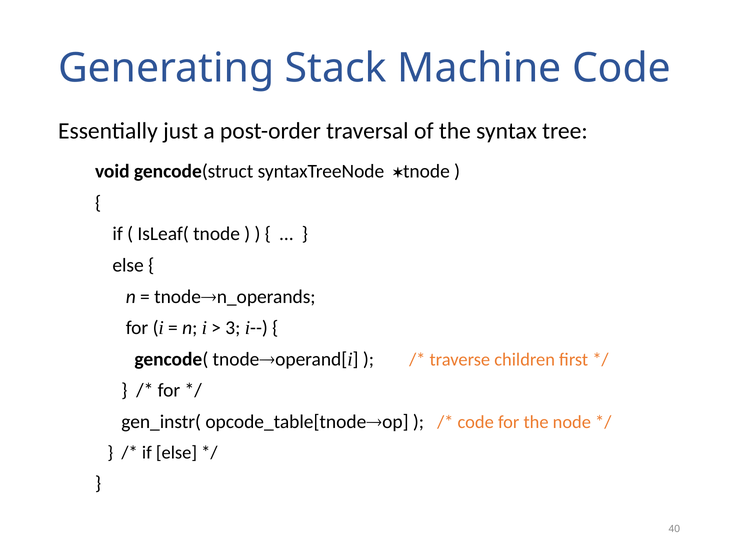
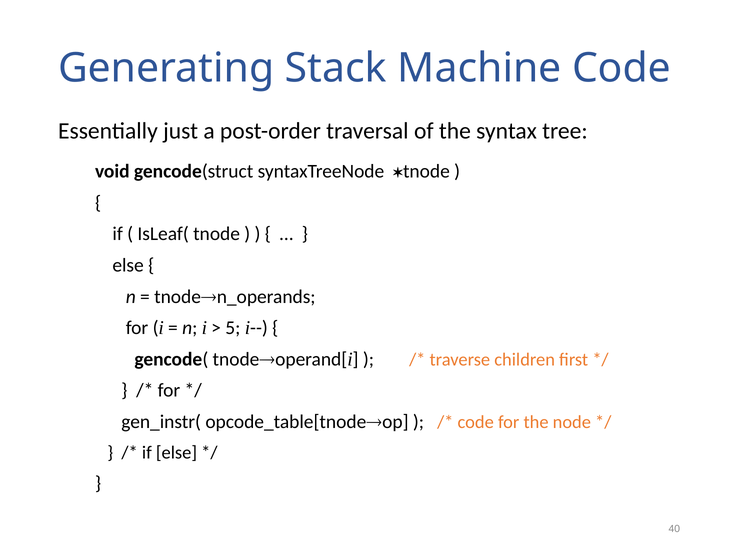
3: 3 -> 5 (233, 328)
